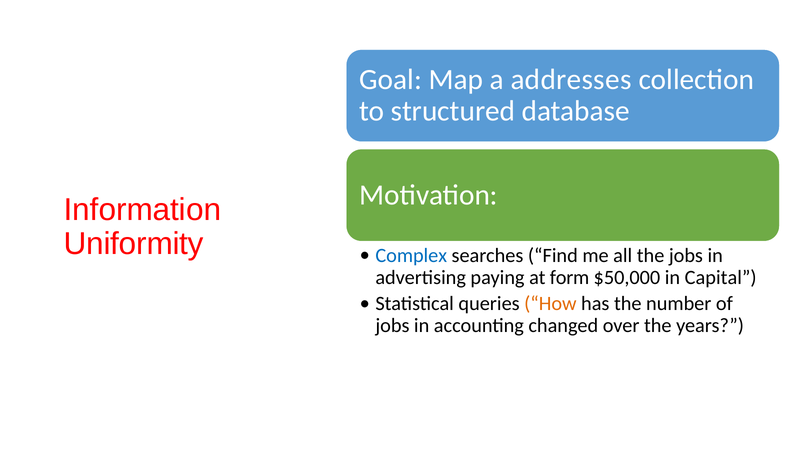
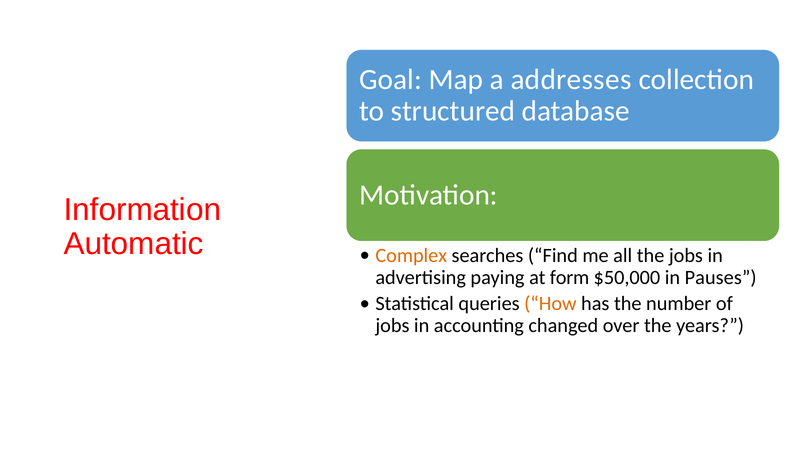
Uniformity: Uniformity -> Automatic (134, 244)
Complex colour: blue -> orange (411, 255)
Capital: Capital -> Pauses (721, 277)
